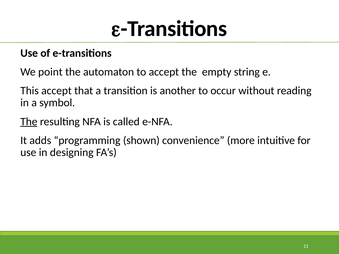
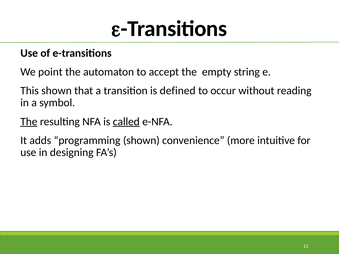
This accept: accept -> shown (57, 91)
another: another -> defined (178, 91)
called underline: none -> present (126, 122)
